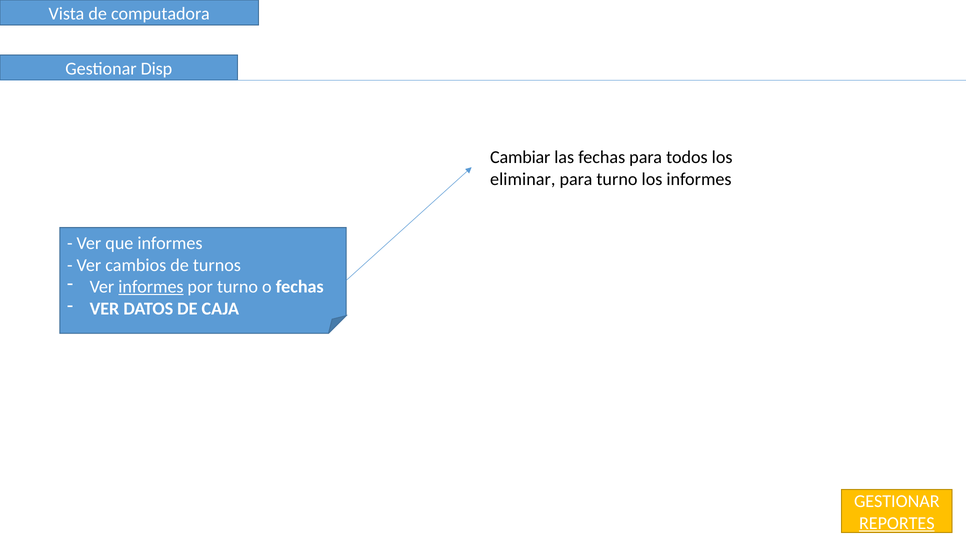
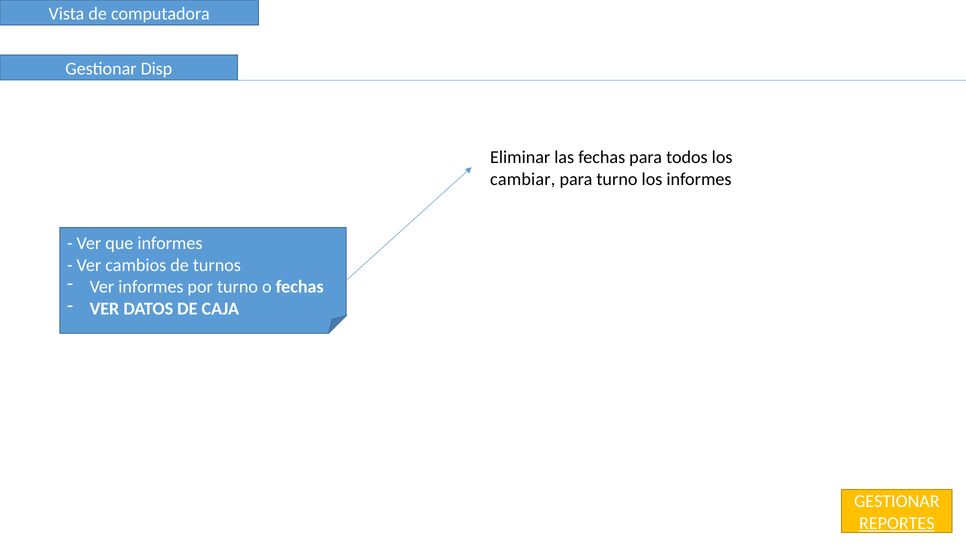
Cambiar: Cambiar -> Eliminar (520, 157)
eliminar: eliminar -> cambiar (523, 179)
informes underline: present -> none (151, 286)
